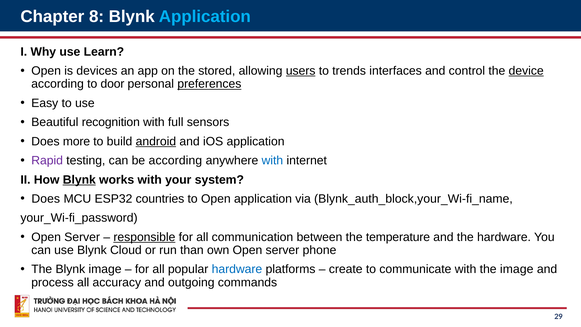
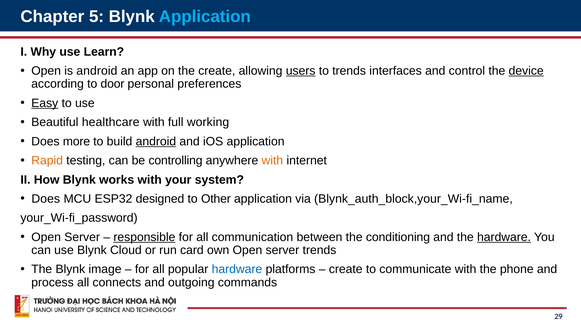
8: 8 -> 5 (97, 17)
is devices: devices -> android (97, 71)
the stored: stored -> create (217, 71)
preferences underline: present -> none (209, 84)
Easy underline: none -> present (45, 103)
recognition: recognition -> healthcare (111, 122)
sensors: sensors -> working (208, 122)
Rapid colour: purple -> orange (47, 160)
be according: according -> controlling (176, 160)
with colour: blue -> orange (272, 160)
Blynk underline: present -> none (79, 180)
countries: countries -> designed (160, 199)
to Open: Open -> Other (216, 199)
temperature: temperature -> conditioning (398, 237)
hardware underline: none -> present (504, 237)
than: than -> card (192, 250)
server phone: phone -> trends (319, 250)
the image: image -> phone (517, 269)
accuracy: accuracy -> connects (117, 282)
